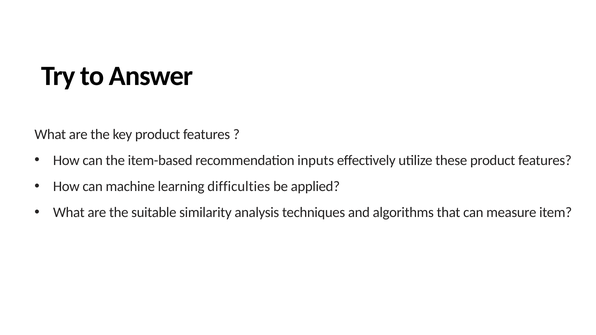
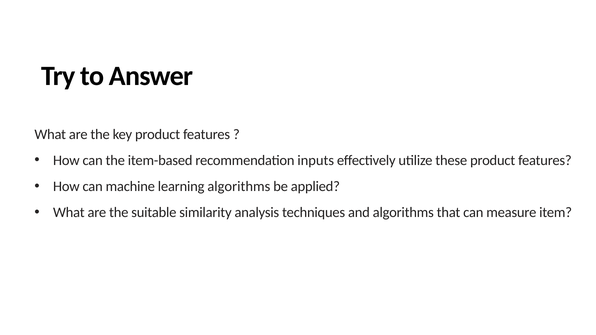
learning difficulties: difficulties -> algorithms (239, 187)
